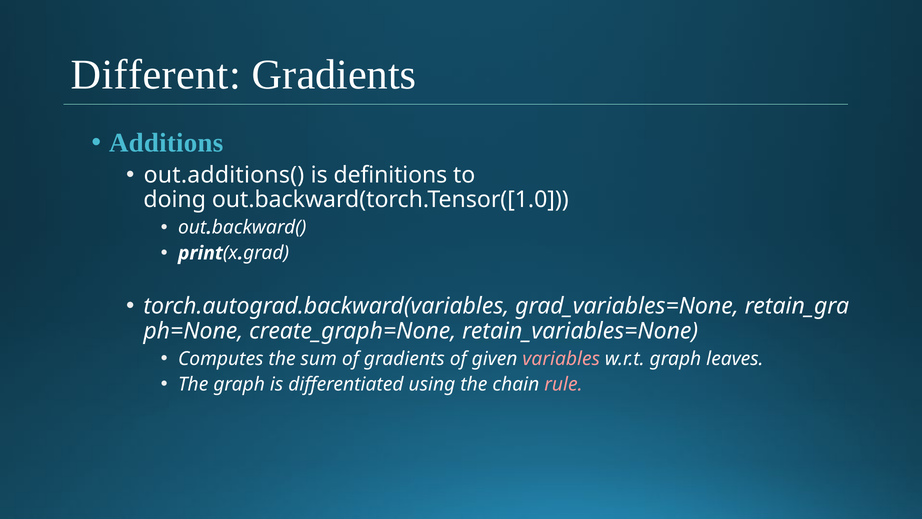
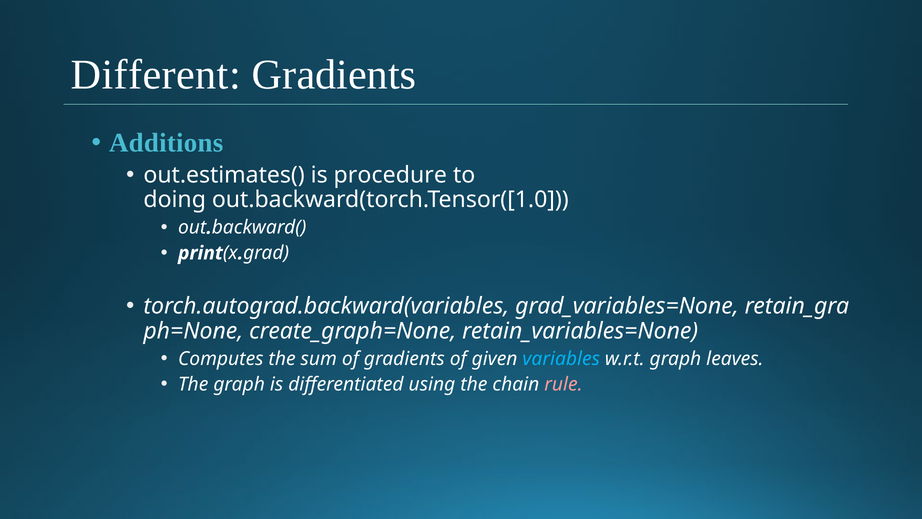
out.additions(: out.additions( -> out.estimates( (224, 175)
definitions: definitions -> procedure (390, 175)
variables colour: pink -> light blue (561, 359)
